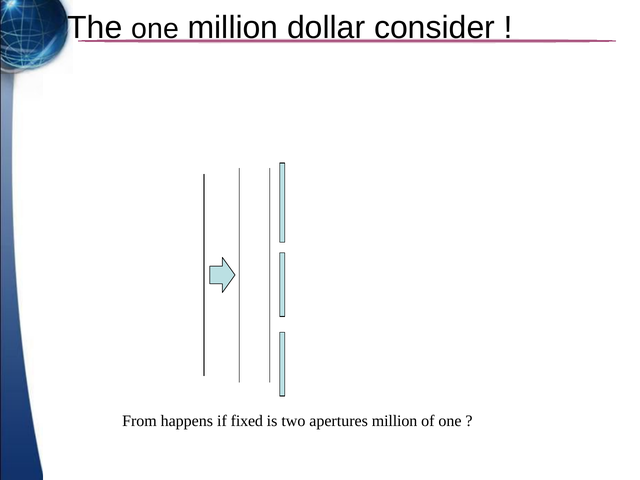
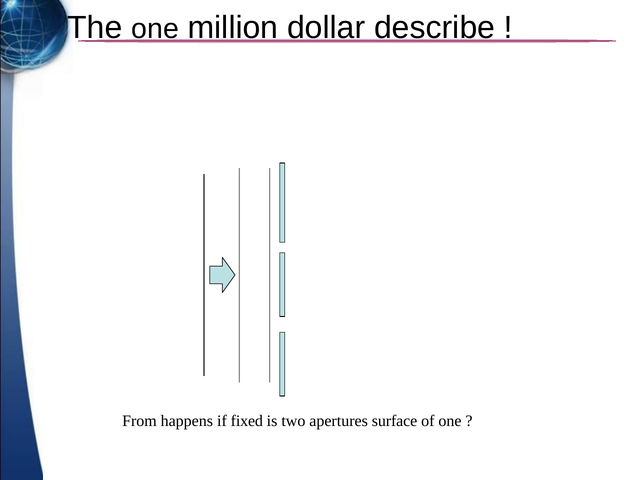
consider: consider -> describe (435, 28)
apertures million: million -> surface (395, 421)
